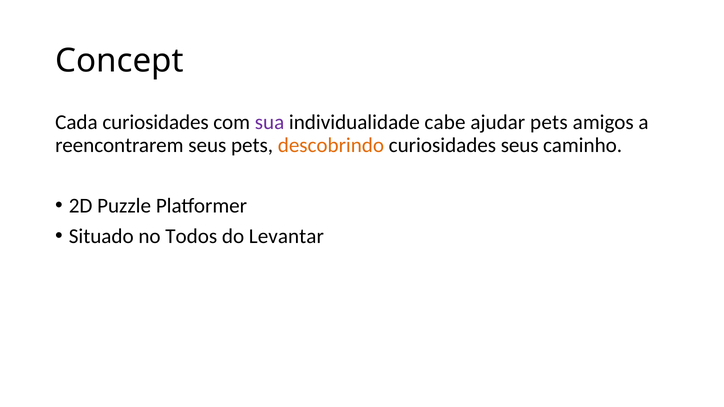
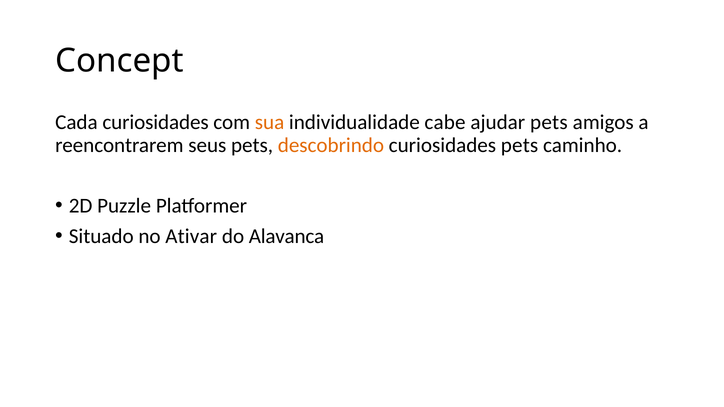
sua colour: purple -> orange (270, 122)
curiosidades seus: seus -> pets (520, 145)
Todos: Todos -> Ativar (191, 236)
Levantar: Levantar -> Alavanca (286, 236)
